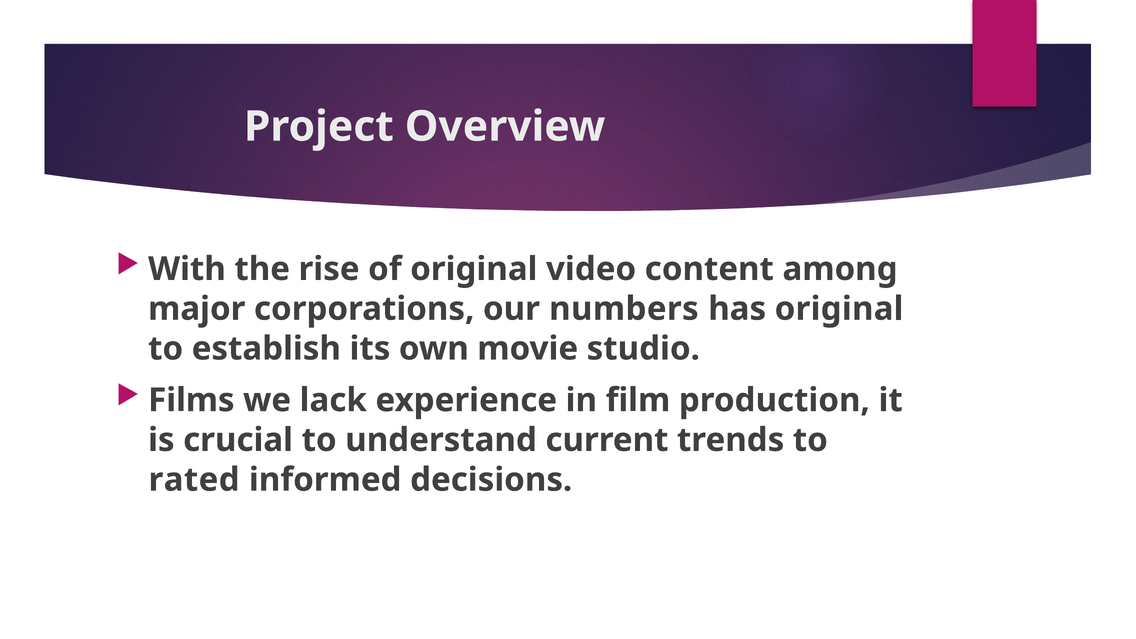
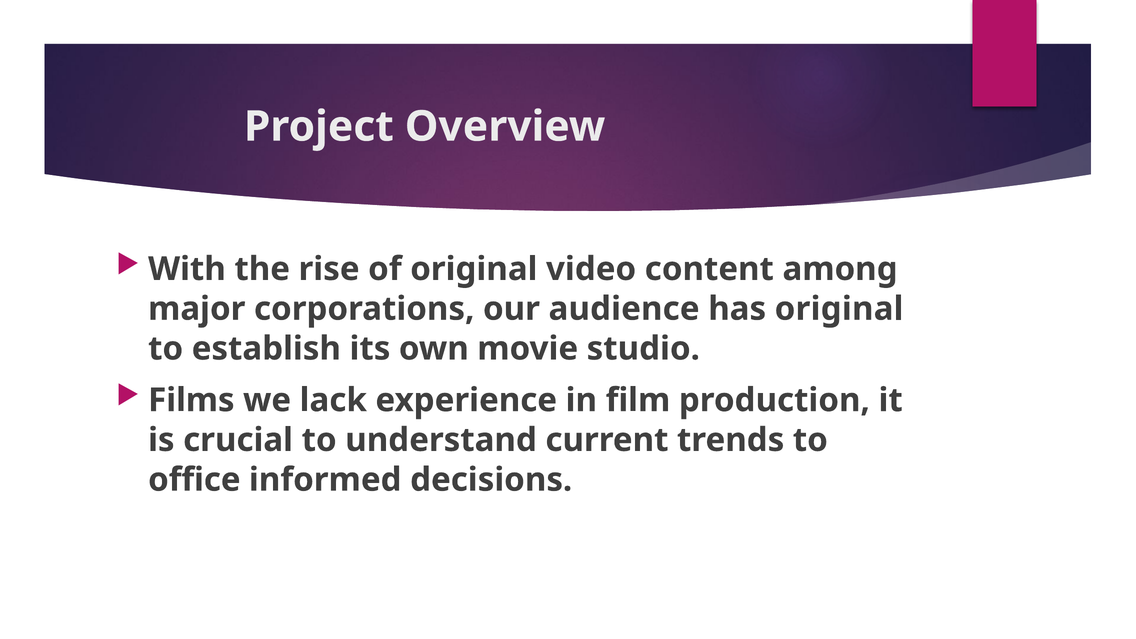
numbers: numbers -> audience (624, 309)
rated: rated -> office (194, 480)
